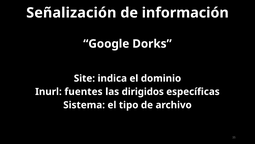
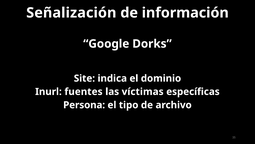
dirigidos: dirigidos -> víctimas (143, 91)
Sistema: Sistema -> Persona (84, 105)
